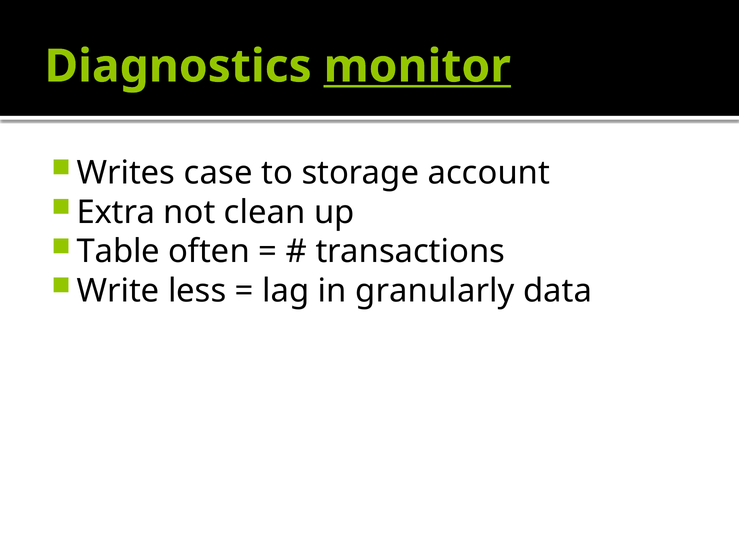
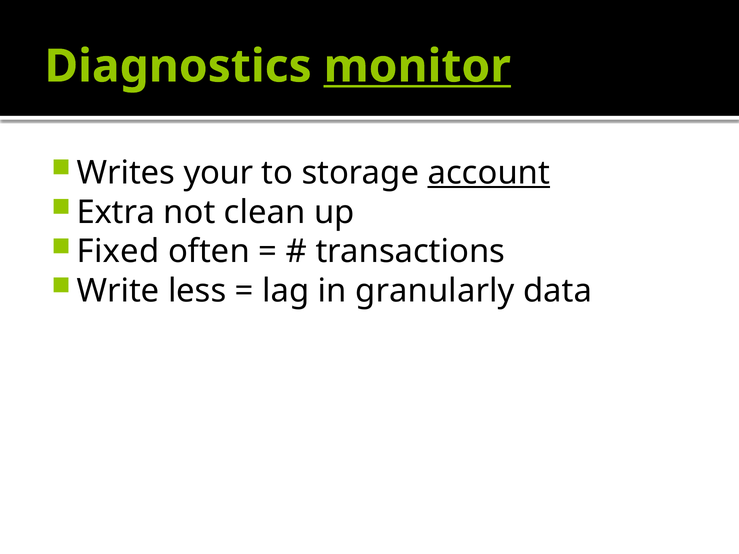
case: case -> your (218, 173)
account underline: none -> present (489, 173)
Table: Table -> Fixed (118, 252)
